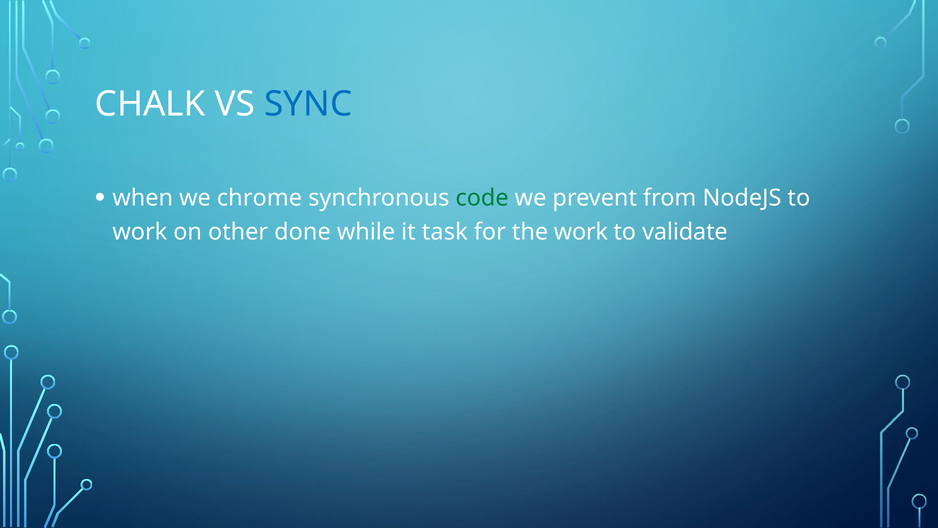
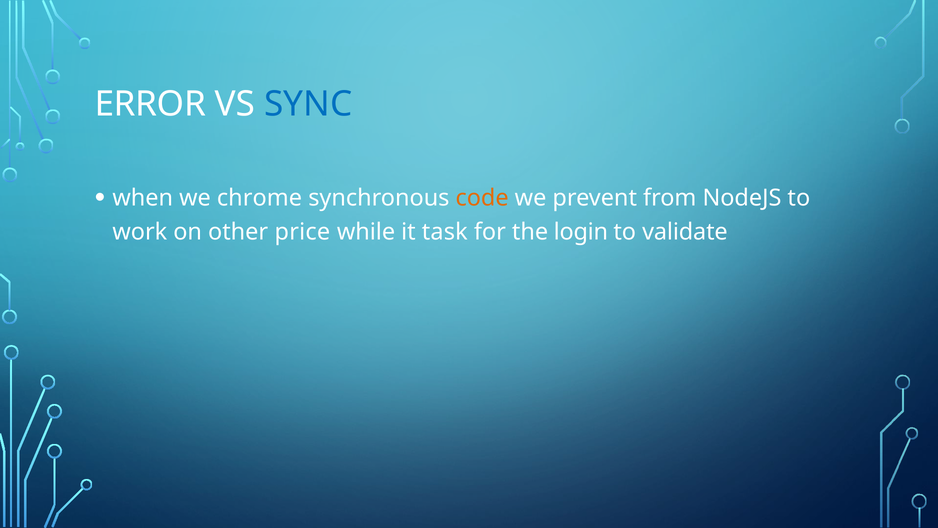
CHALK: CHALK -> ERROR (150, 104)
code colour: green -> orange (482, 198)
done: done -> price (302, 232)
the work: work -> login (581, 232)
